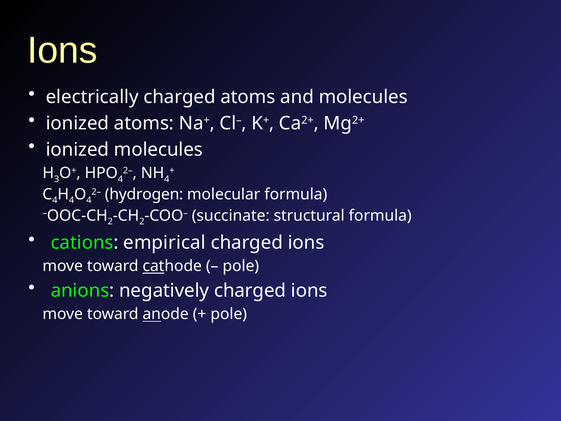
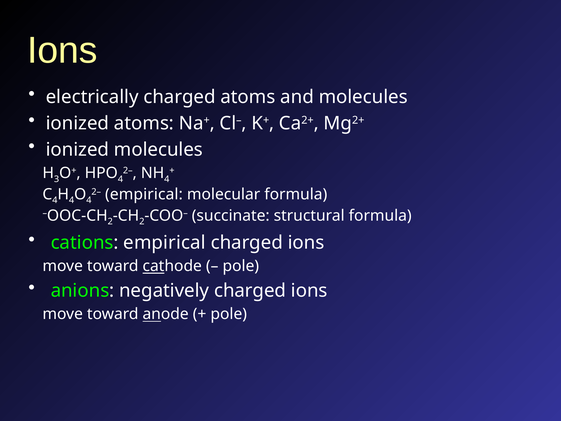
hydrogen: hydrogen -> empirical (144, 194)
